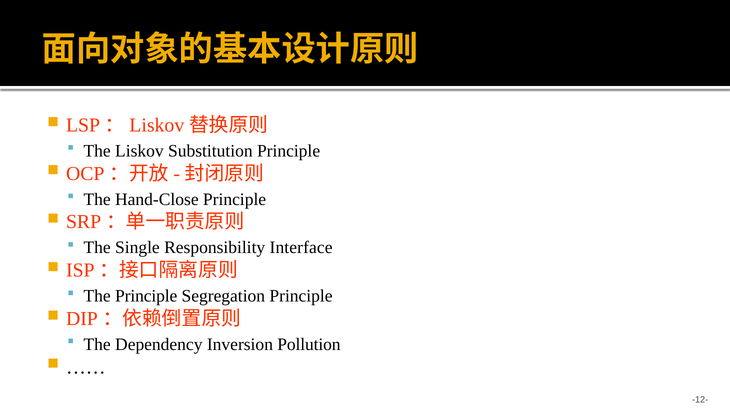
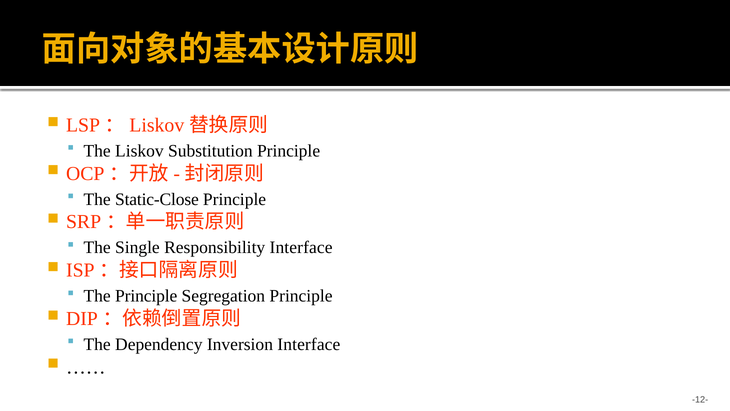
Hand-Close: Hand-Close -> Static-Close (157, 199)
Inversion Pollution: Pollution -> Interface (309, 344)
